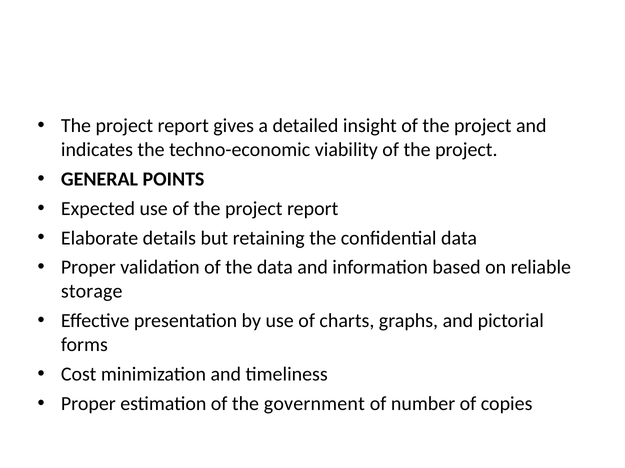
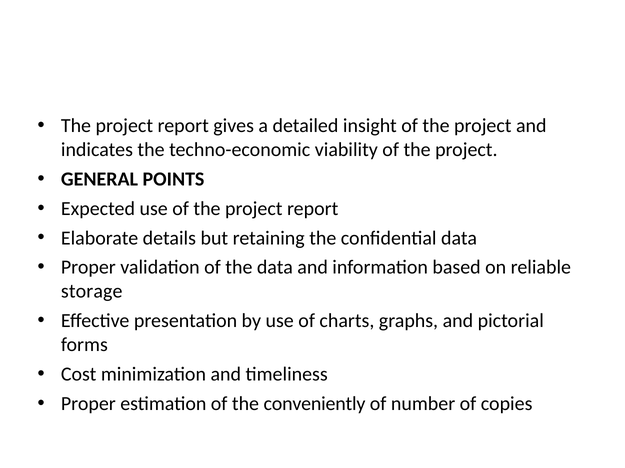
government: government -> conveniently (315, 404)
